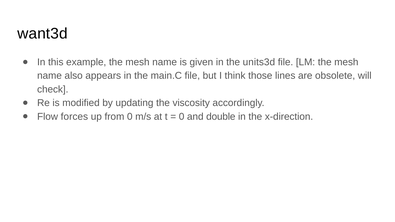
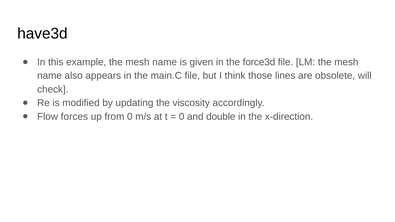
want3d: want3d -> have3d (43, 33)
units3d: units3d -> force3d (259, 62)
